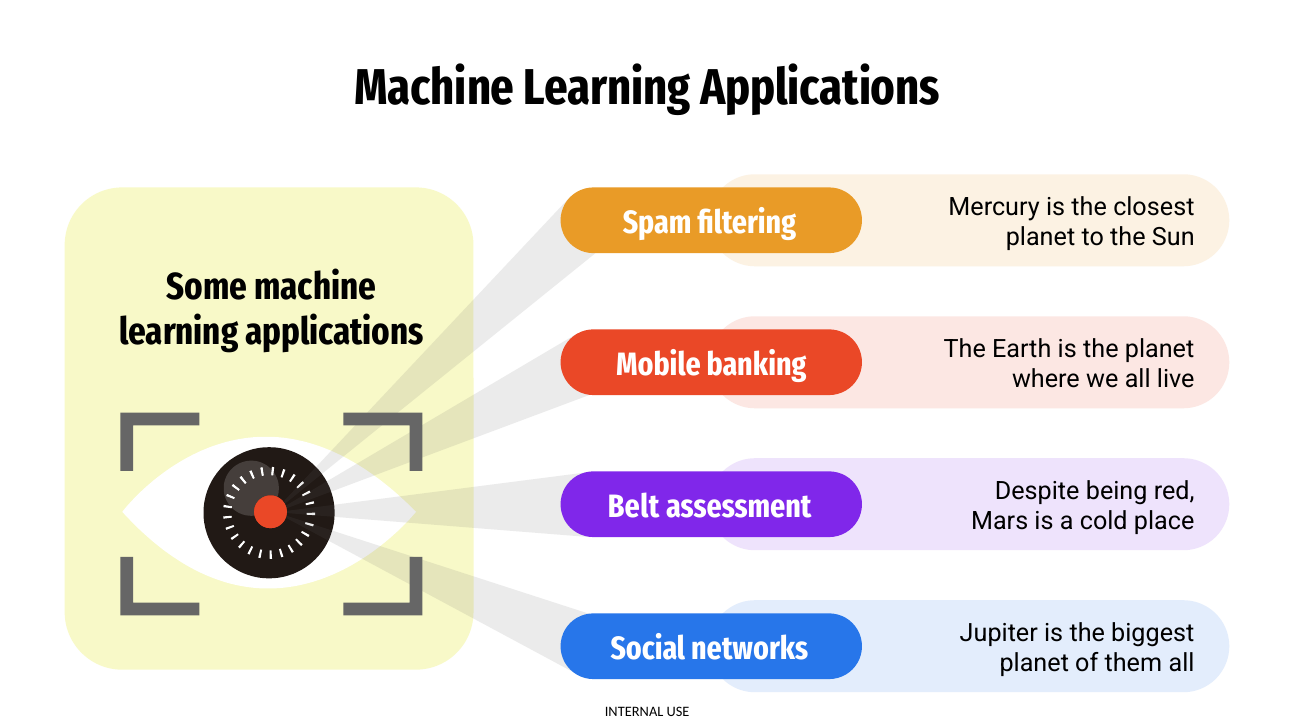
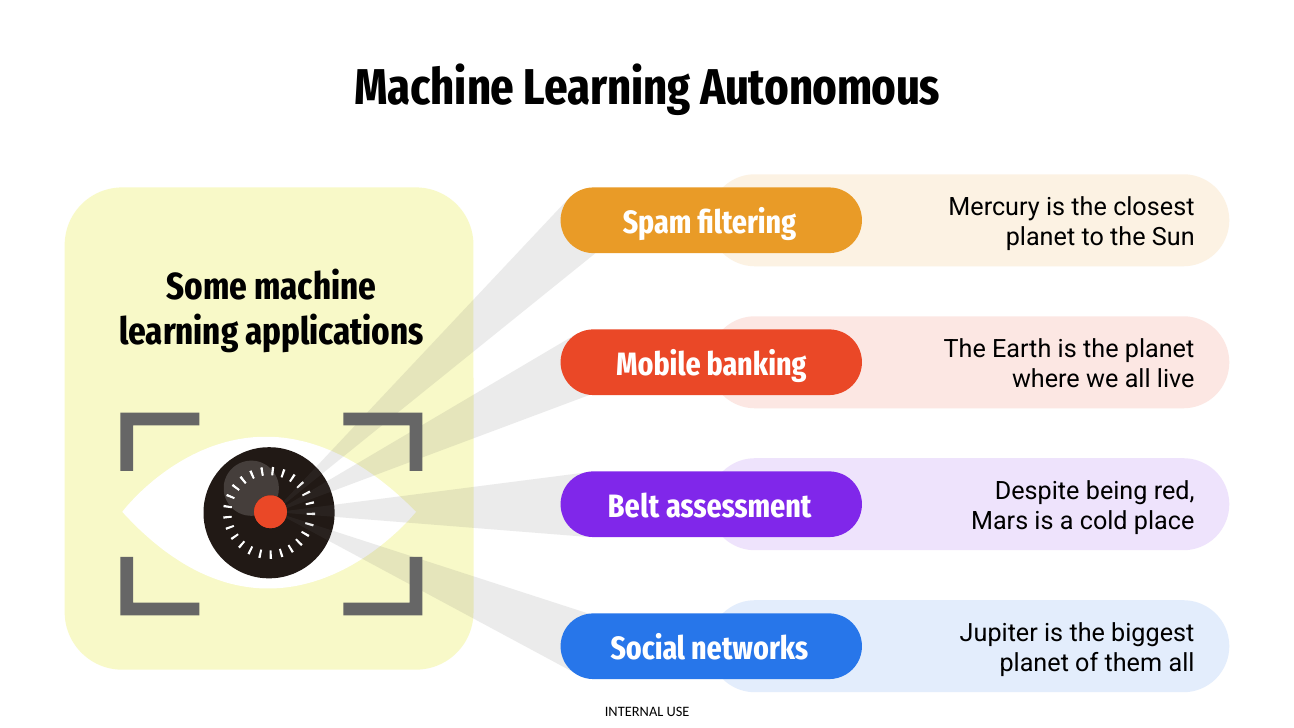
Applications: Applications -> Autonomous (820, 88)
